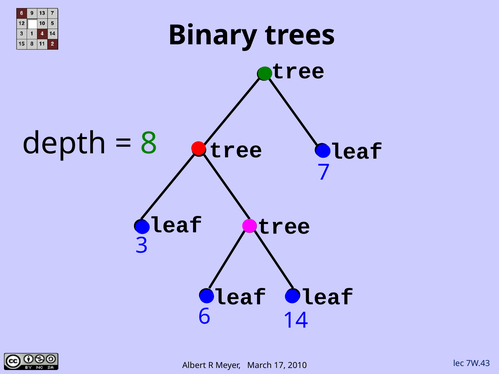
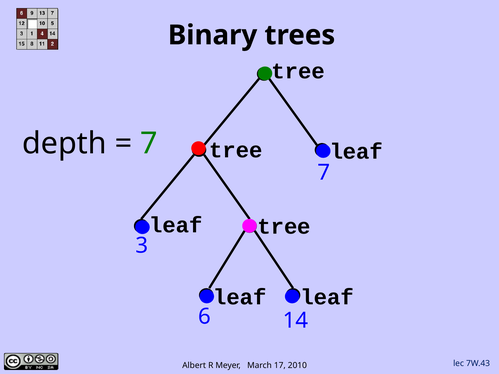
8: 8 -> 7 (149, 143)
